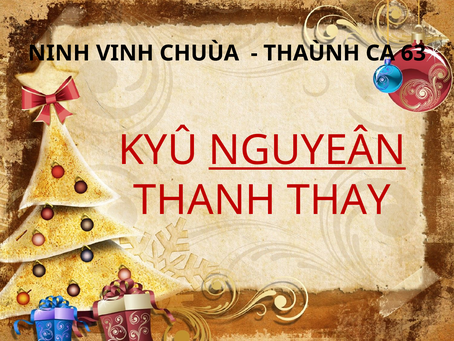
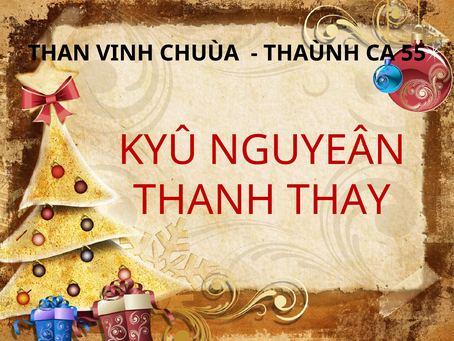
NINH: NINH -> THAN (59, 53)
63: 63 -> 55 (413, 53)
NGUYEÂN underline: present -> none (307, 150)
